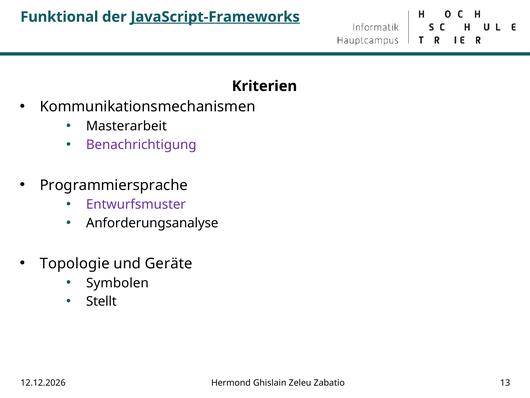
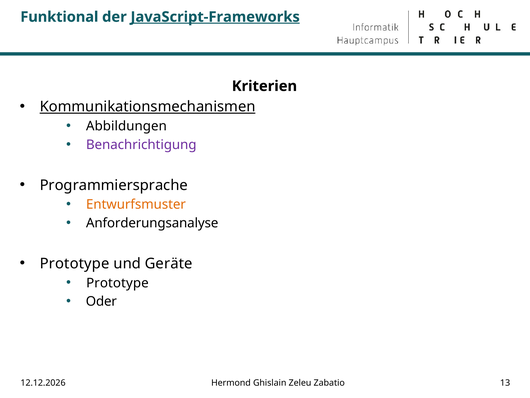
Kommunikationsmechanismen underline: none -> present (148, 107)
Masterarbeit: Masterarbeit -> Abbildungen (126, 126)
Entwurfsmuster colour: purple -> orange (136, 204)
Topologie: Topologie -> Prototype (75, 263)
Symbolen: Symbolen -> Prototype (117, 283)
Stellt: Stellt -> Oder (101, 301)
